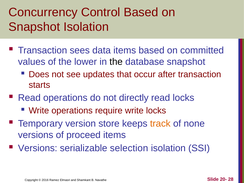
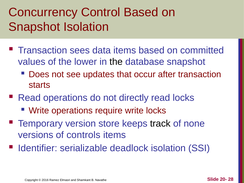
track colour: orange -> black (160, 123)
proceed: proceed -> controls (83, 135)
Versions: Versions -> Identifier (38, 148)
selection: selection -> deadlock (129, 148)
